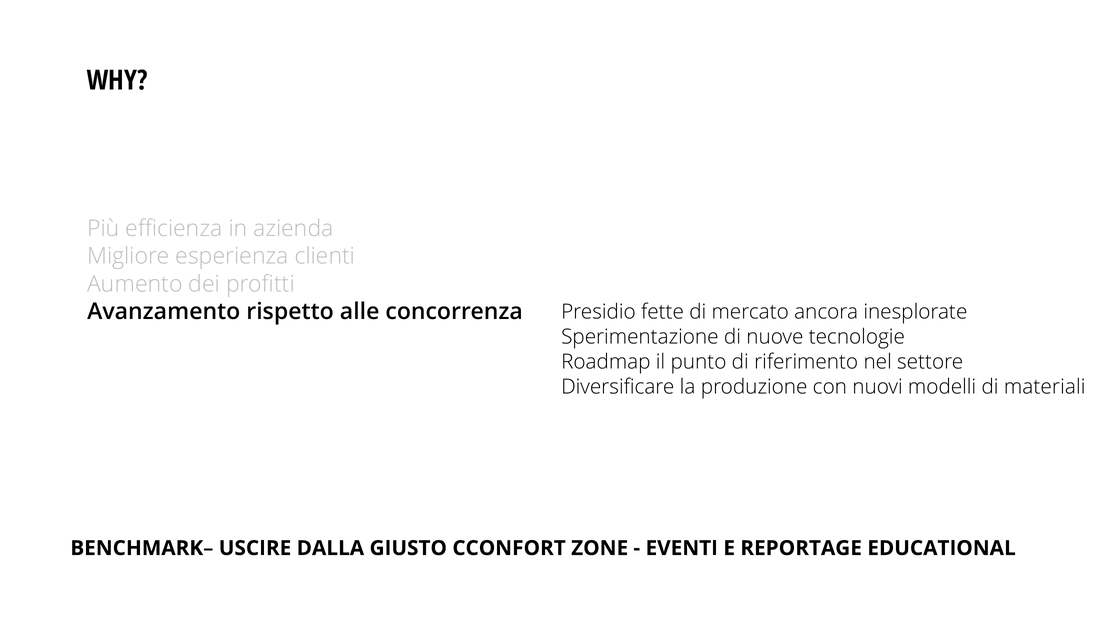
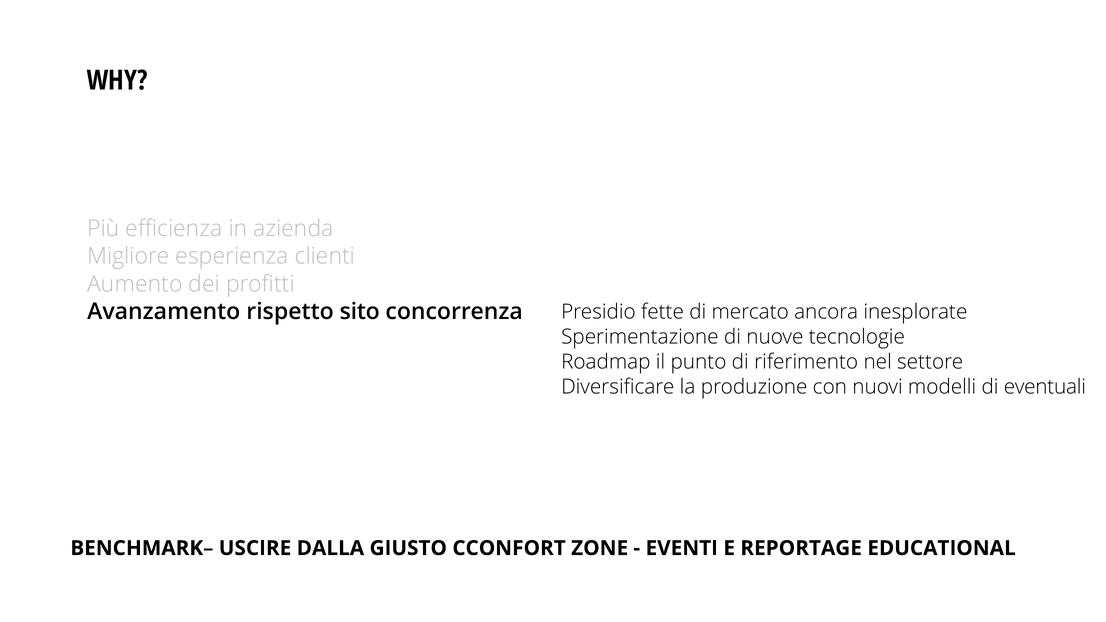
alle: alle -> sito (360, 312)
materiali: materiali -> eventuali (1045, 387)
